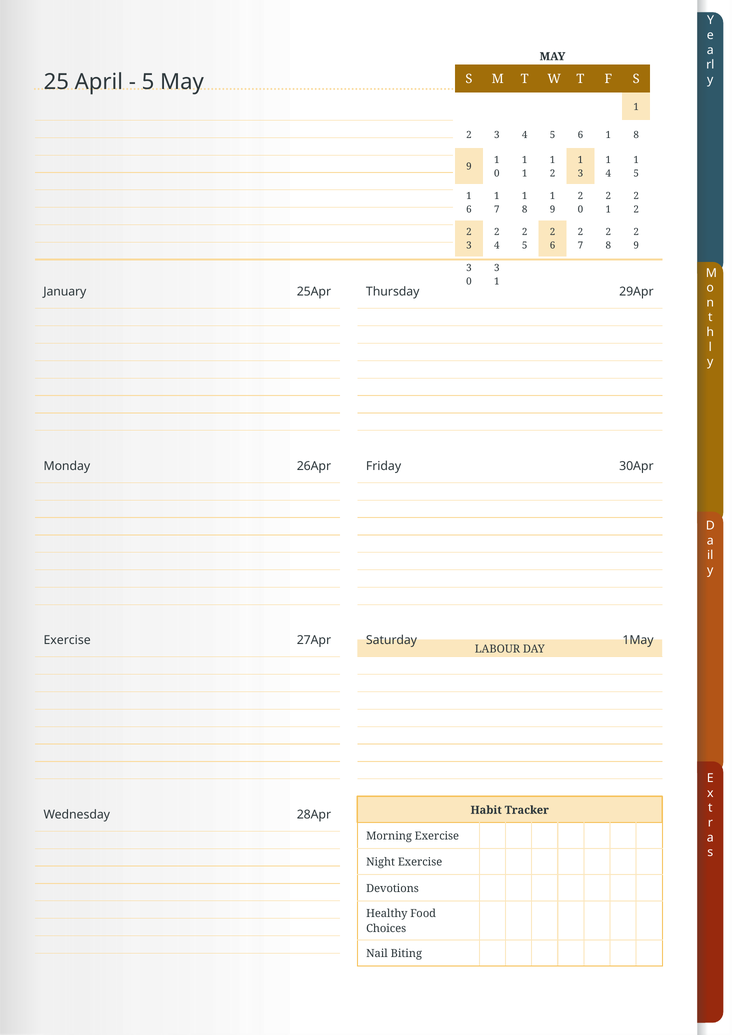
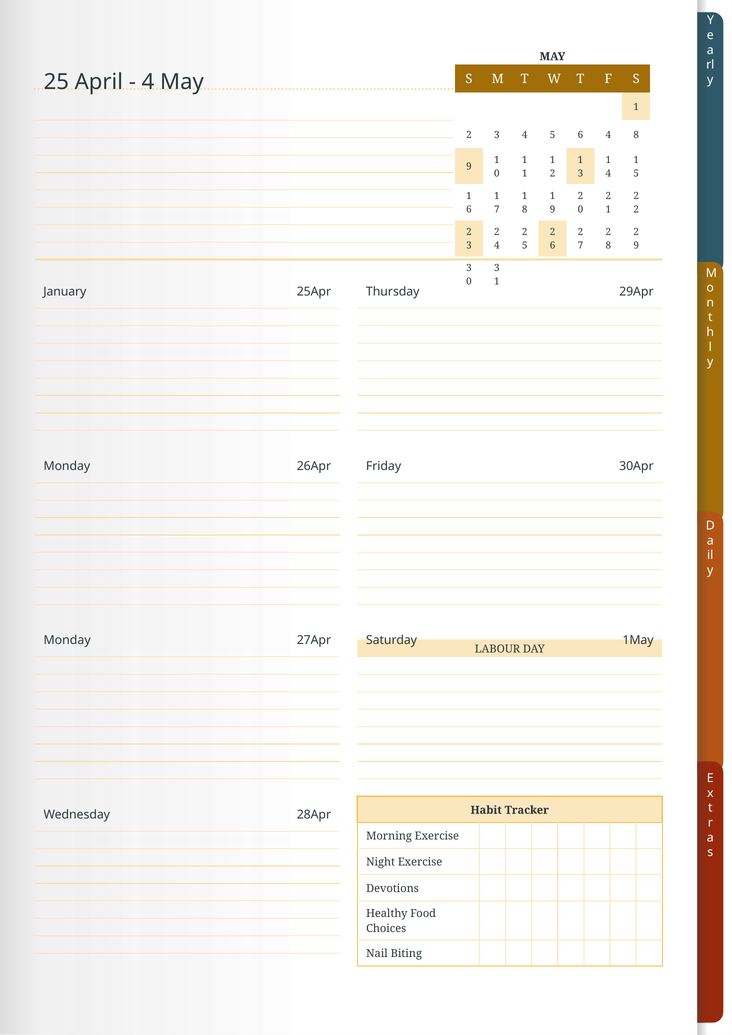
5: 5 -> 4 (148, 82)
5 6 1: 1 -> 4 (608, 135)
Exercise: Exercise -> Monday (67, 640)
